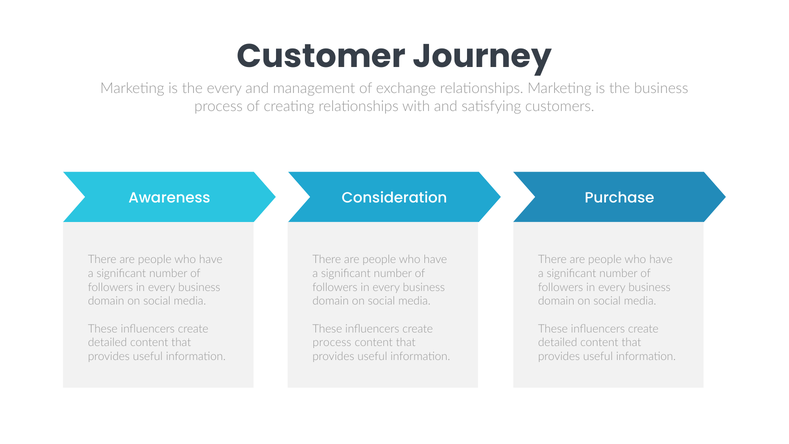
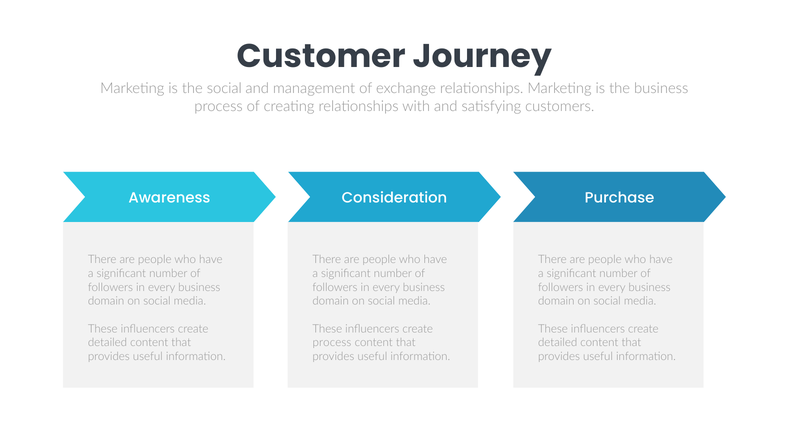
the every: every -> social (224, 89)
